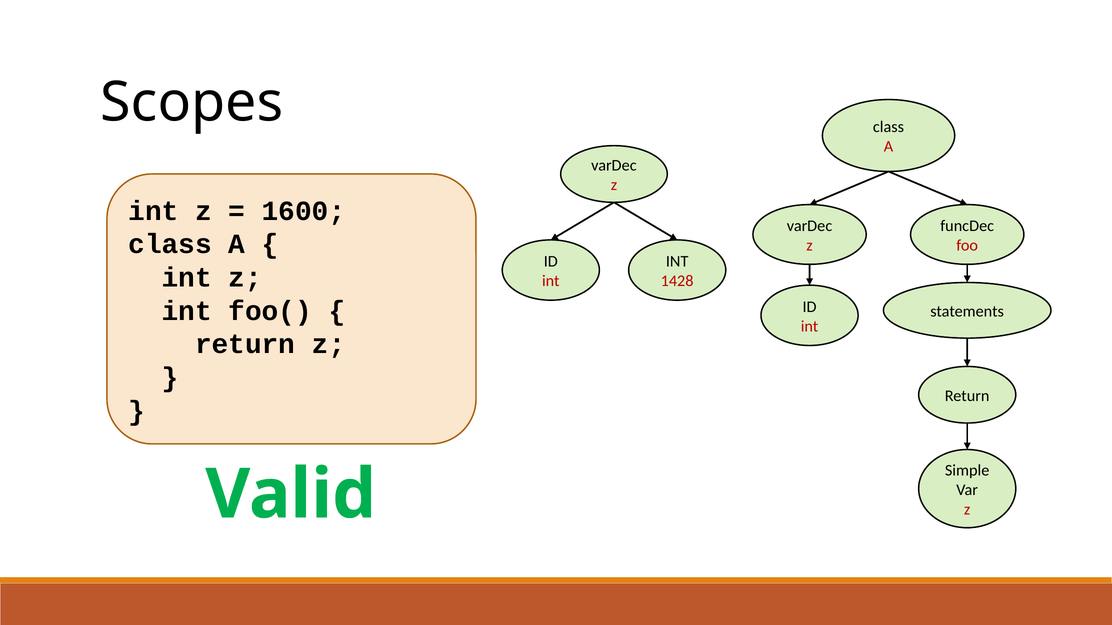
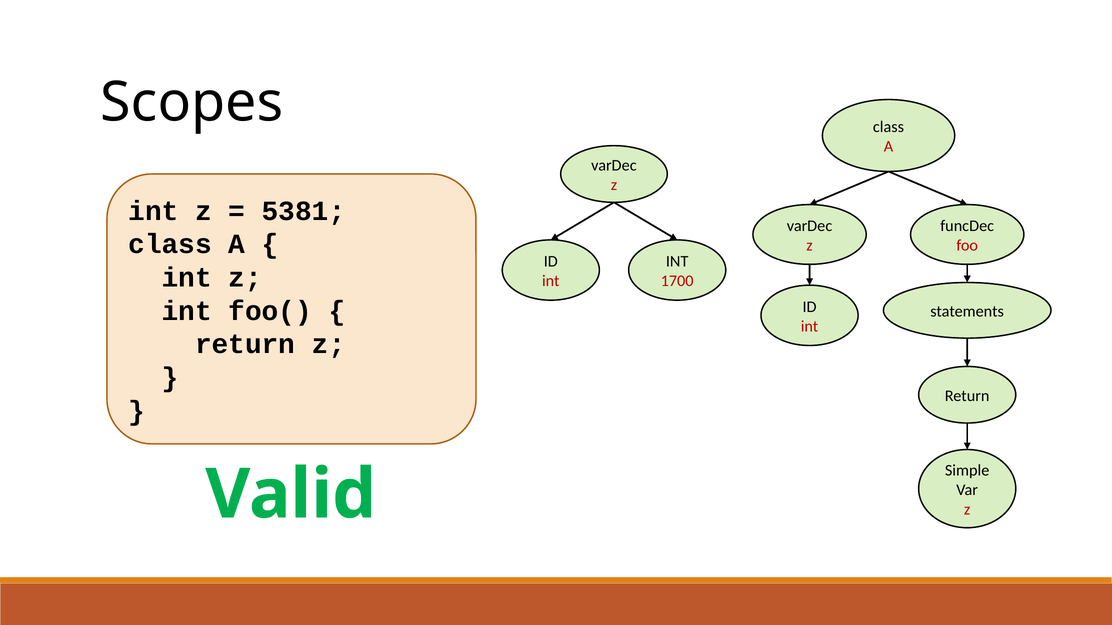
1600: 1600 -> 5381 (304, 211)
1428: 1428 -> 1700 (677, 281)
